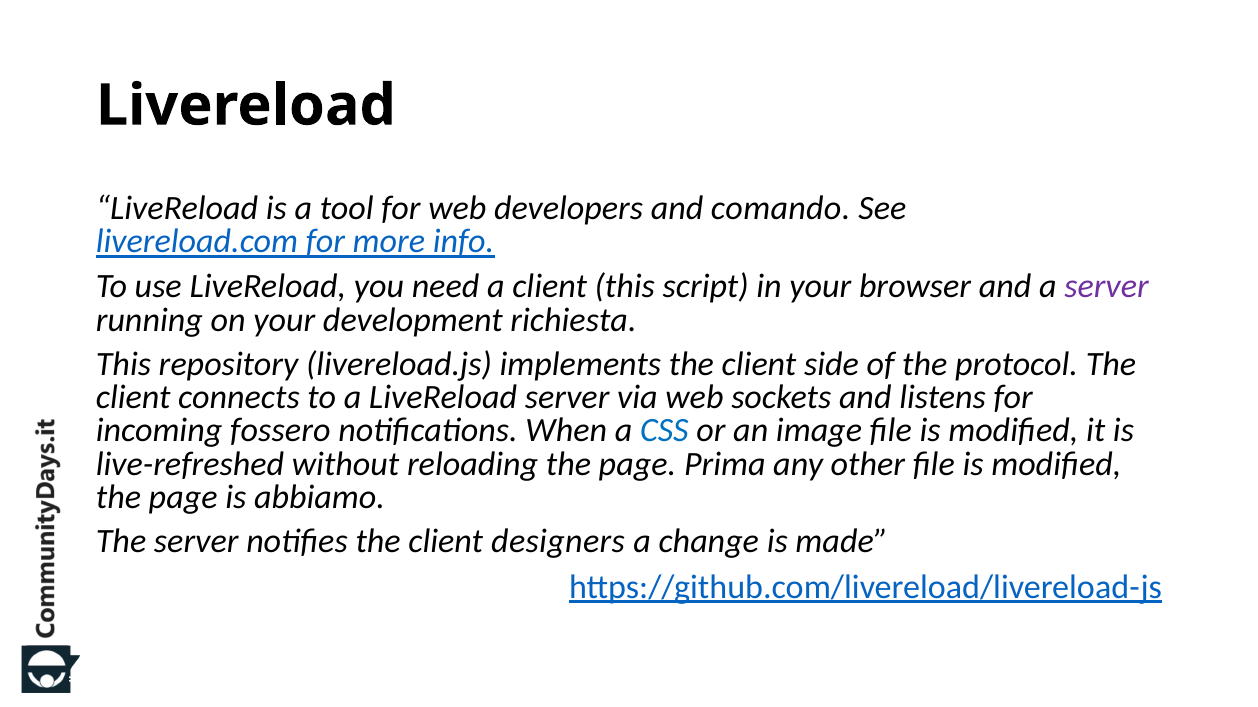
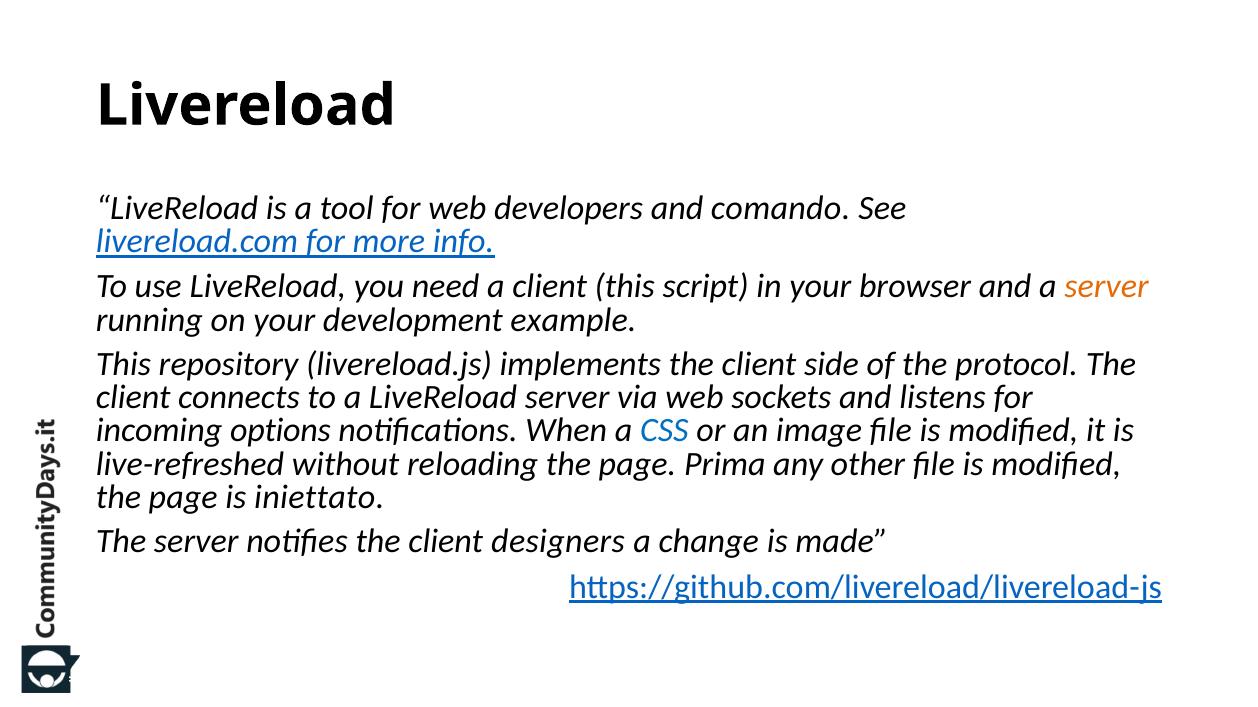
server colour: purple -> orange (1107, 287)
richiesta: richiesta -> example (573, 320)
fossero: fossero -> options (280, 431)
abbiamo: abbiamo -> iniettato (319, 497)
